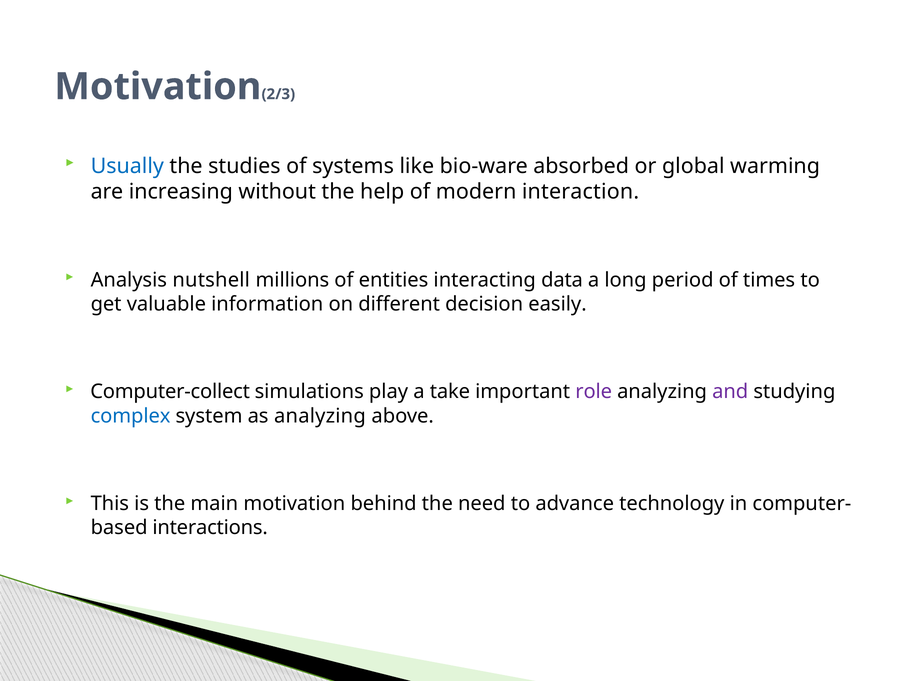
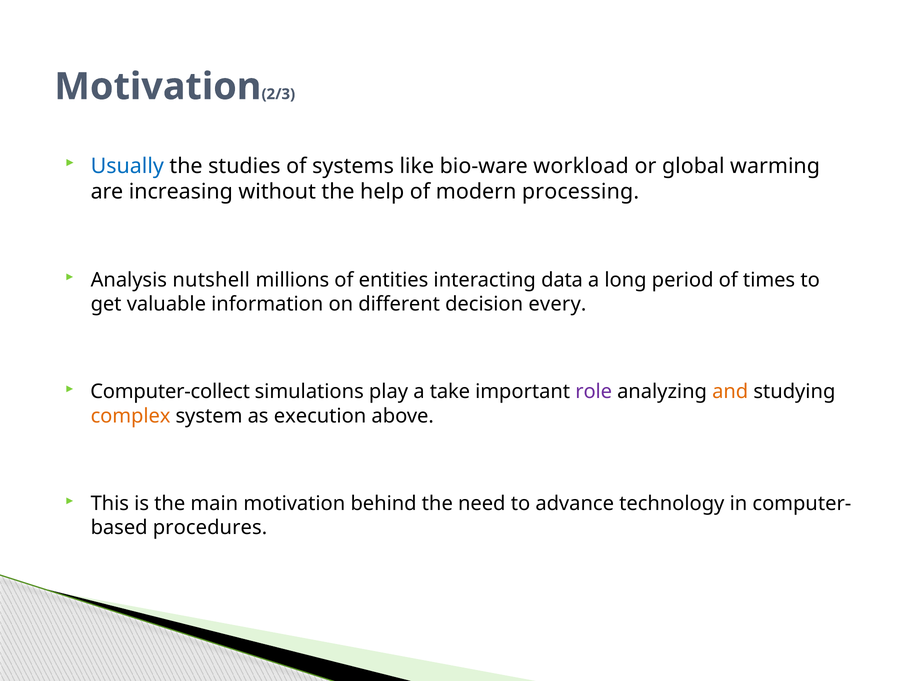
absorbed: absorbed -> workload (581, 166)
interaction: interaction -> processing (581, 192)
easily: easily -> every (557, 304)
and colour: purple -> orange (730, 392)
complex colour: blue -> orange (131, 416)
as analyzing: analyzing -> execution (320, 416)
interactions: interactions -> procedures (210, 528)
